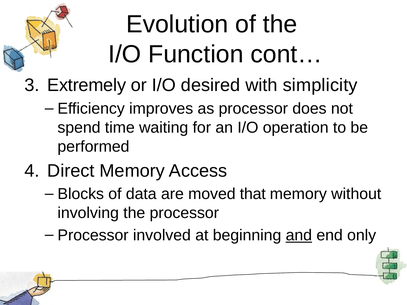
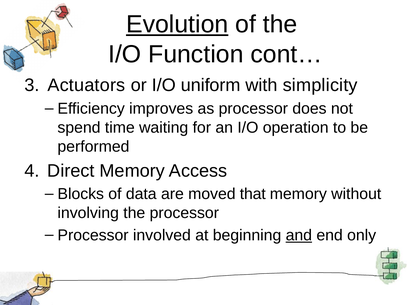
Evolution underline: none -> present (177, 24)
Extremely: Extremely -> Actuators (86, 85)
desired: desired -> uniform (211, 85)
